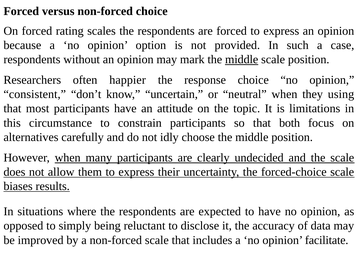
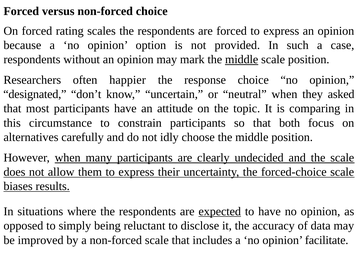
consistent: consistent -> designated (35, 94)
using: using -> asked (341, 94)
limitations: limitations -> comparing (315, 108)
expected underline: none -> present (220, 211)
